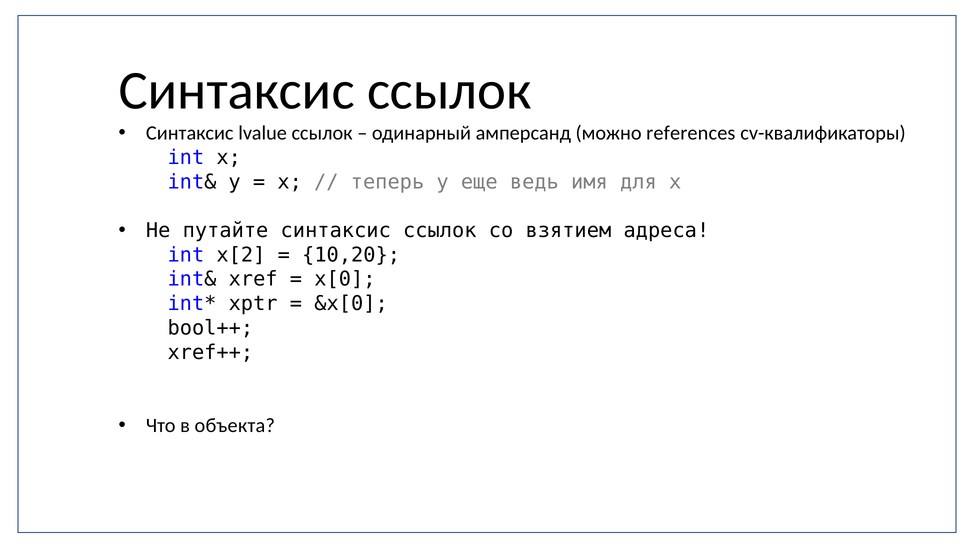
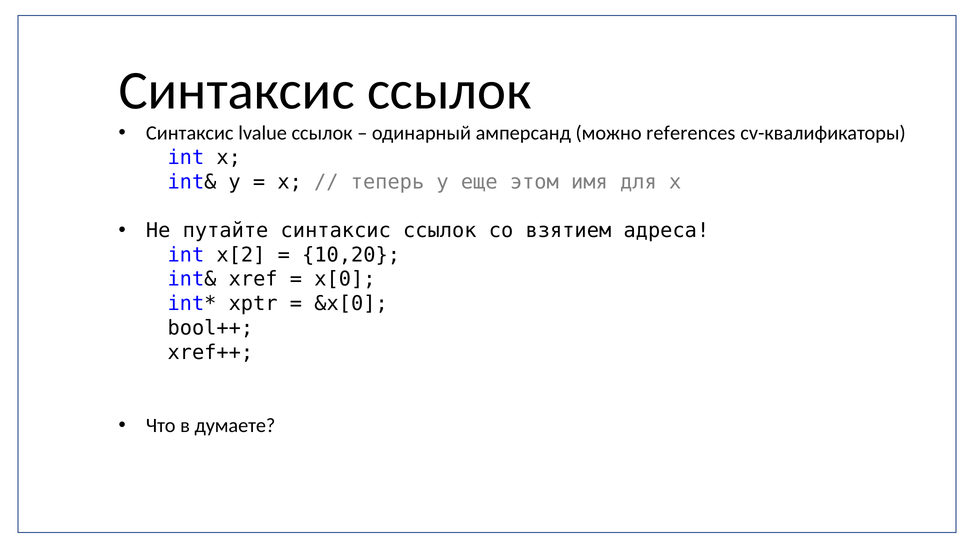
ведь: ведь -> этом (534, 182)
объекта: объекта -> думаете (235, 425)
